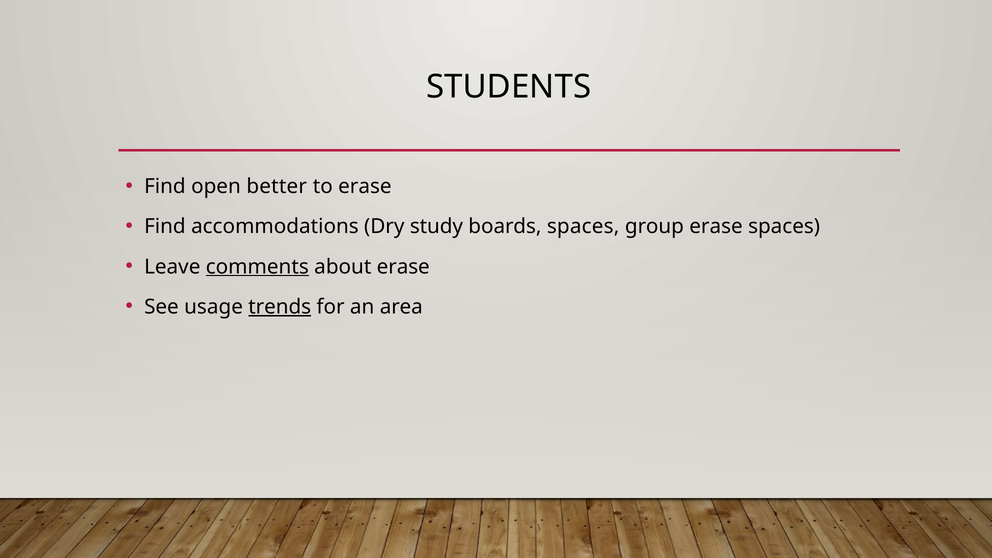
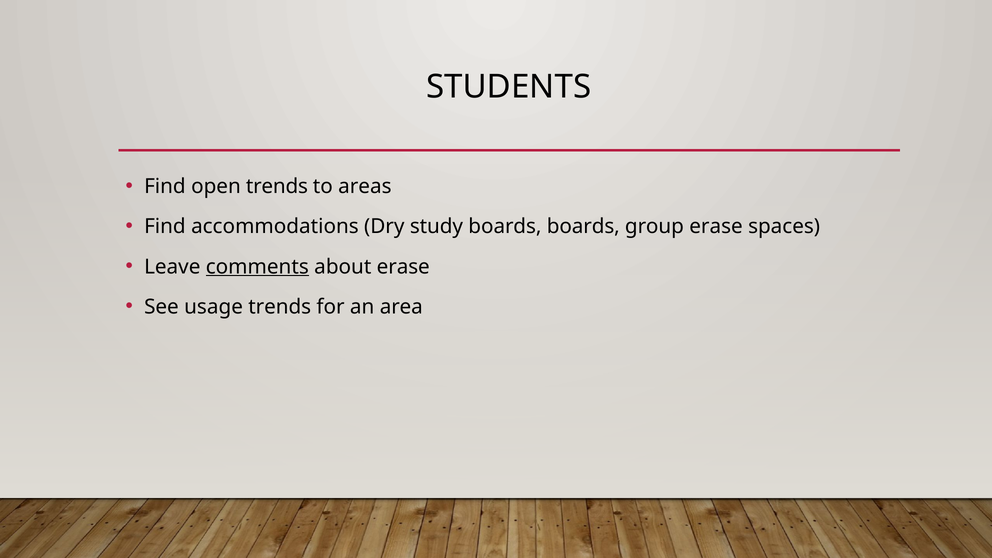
open better: better -> trends (277, 187)
to erase: erase -> areas (365, 187)
boards spaces: spaces -> boards (583, 227)
trends underline: present -> none (280, 307)
